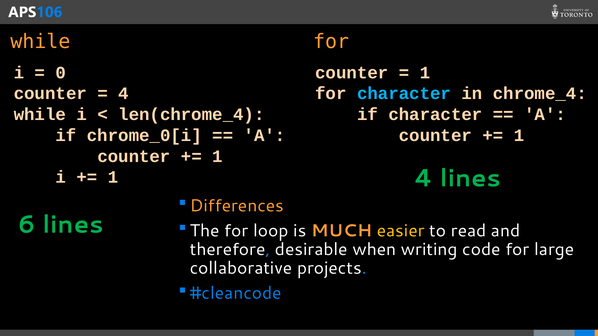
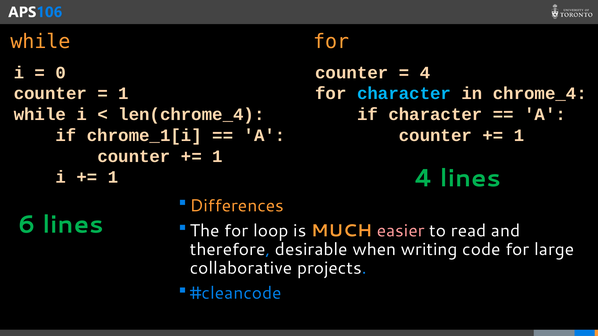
1: 1 -> 4 (425, 73)
4: 4 -> 1 (123, 94)
chrome_0[i: chrome_0[i -> chrome_1[i (144, 136)
easier colour: yellow -> pink (401, 231)
